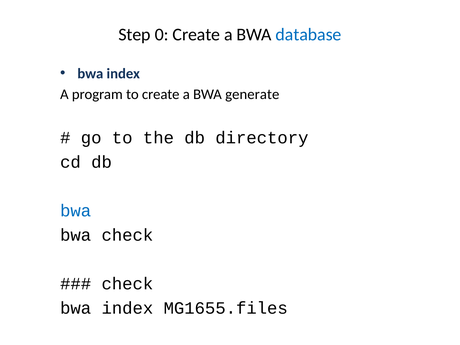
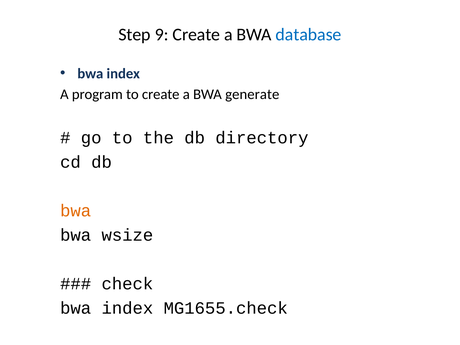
0: 0 -> 9 (162, 34)
bwa colour: blue -> orange (76, 211)
bwa check: check -> wsize (127, 235)
MG1655.files: MG1655.files -> MG1655.check (226, 308)
